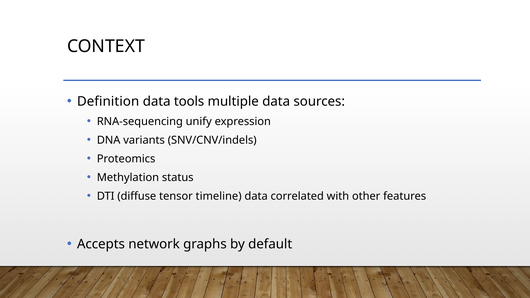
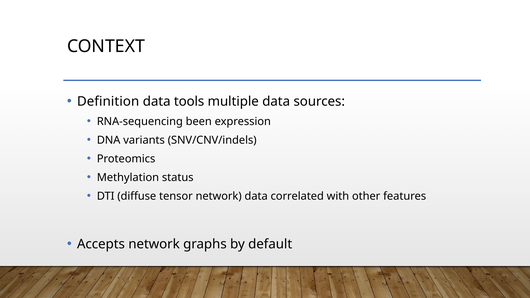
unify: unify -> been (199, 122)
tensor timeline: timeline -> network (219, 196)
